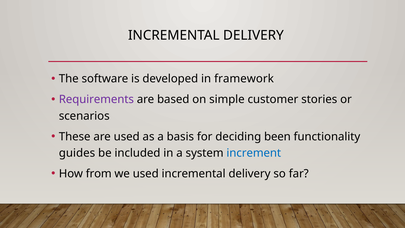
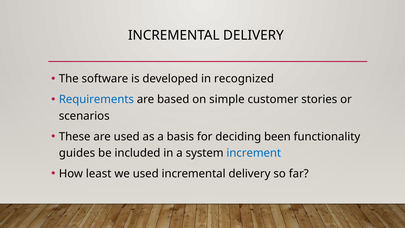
framework: framework -> recognized (244, 79)
Requirements colour: purple -> blue (96, 99)
from: from -> least (99, 174)
